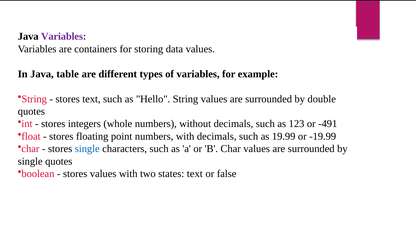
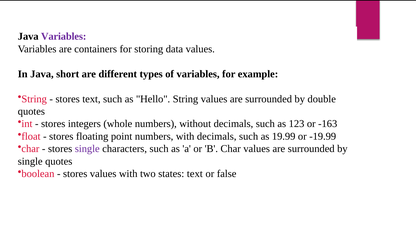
table: table -> short (68, 74)
-491: -491 -> -163 (328, 124)
single colour: blue -> purple (87, 149)
